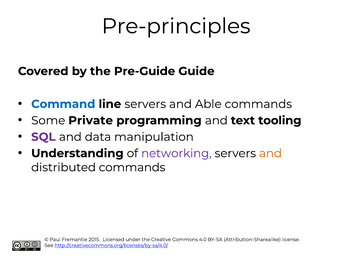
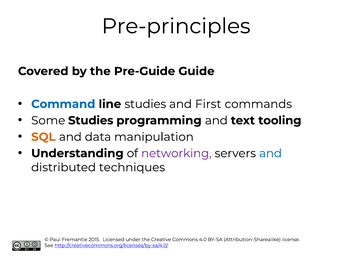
line servers: servers -> studies (145, 104)
Able: Able -> First (208, 104)
Some Private: Private -> Studies (91, 120)
SQL colour: purple -> orange (43, 137)
and colour: orange -> blue (270, 153)
distributed commands: commands -> techniques (132, 167)
